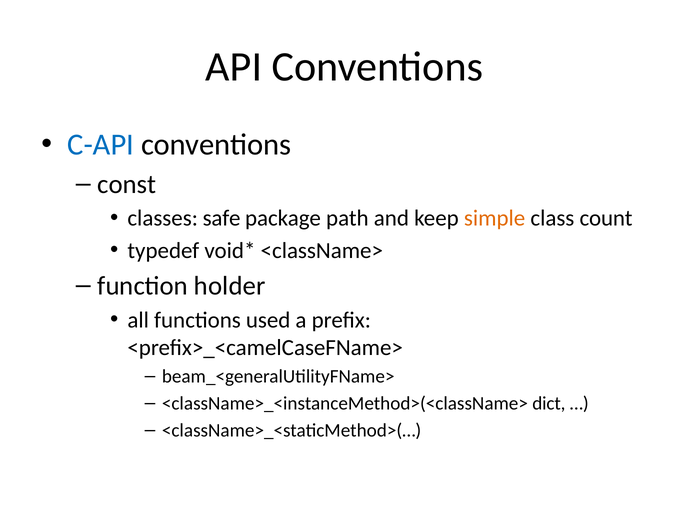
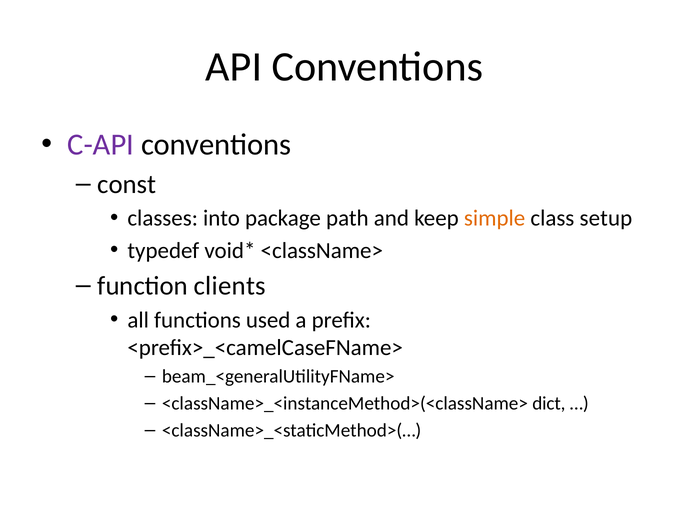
C-API colour: blue -> purple (101, 145)
safe: safe -> into (222, 218)
count: count -> setup (606, 218)
holder: holder -> clients (230, 286)
